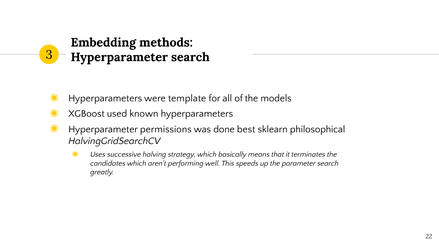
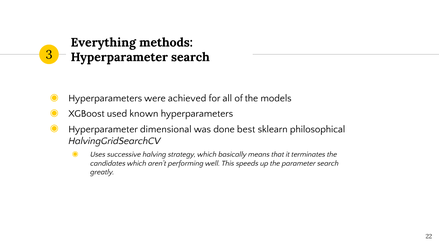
Embedding: Embedding -> Everything (103, 42)
template: template -> achieved (187, 98)
permissions: permissions -> dimensional (166, 129)
